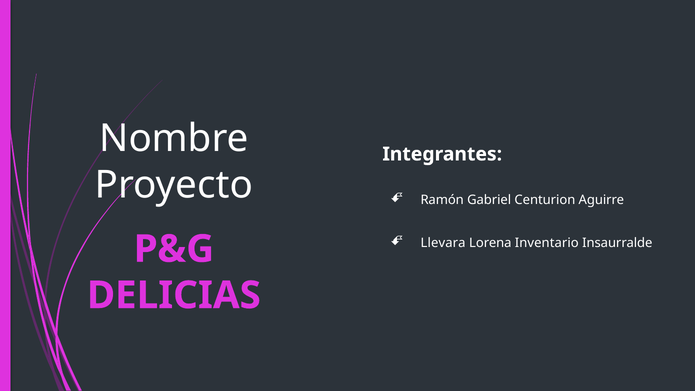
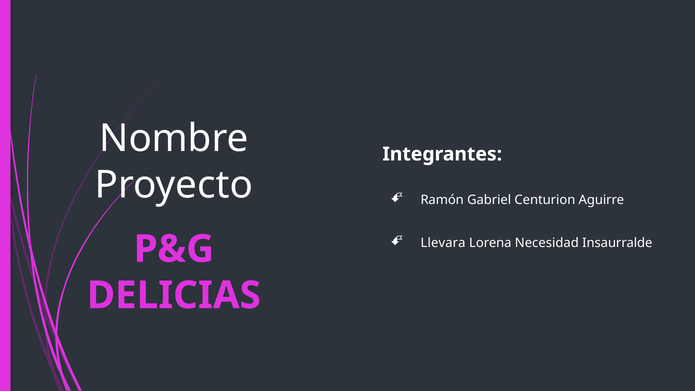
Inventario: Inventario -> Necesidad (547, 243)
